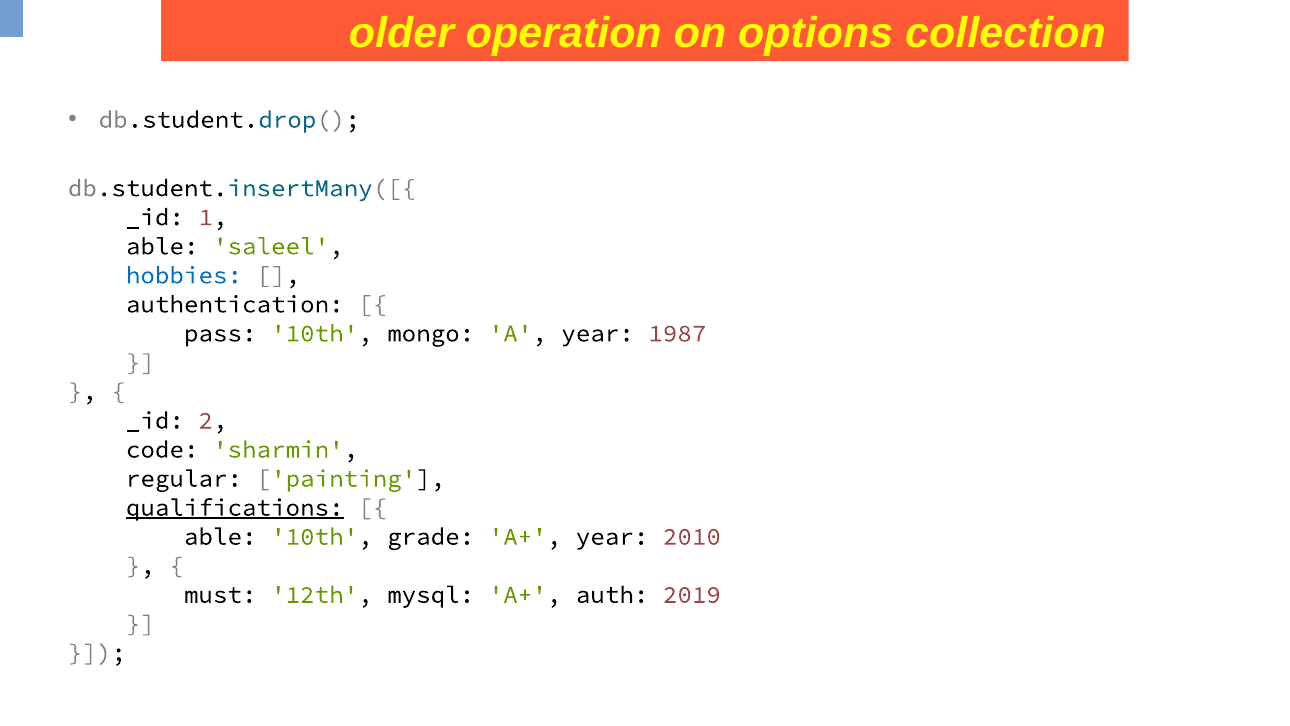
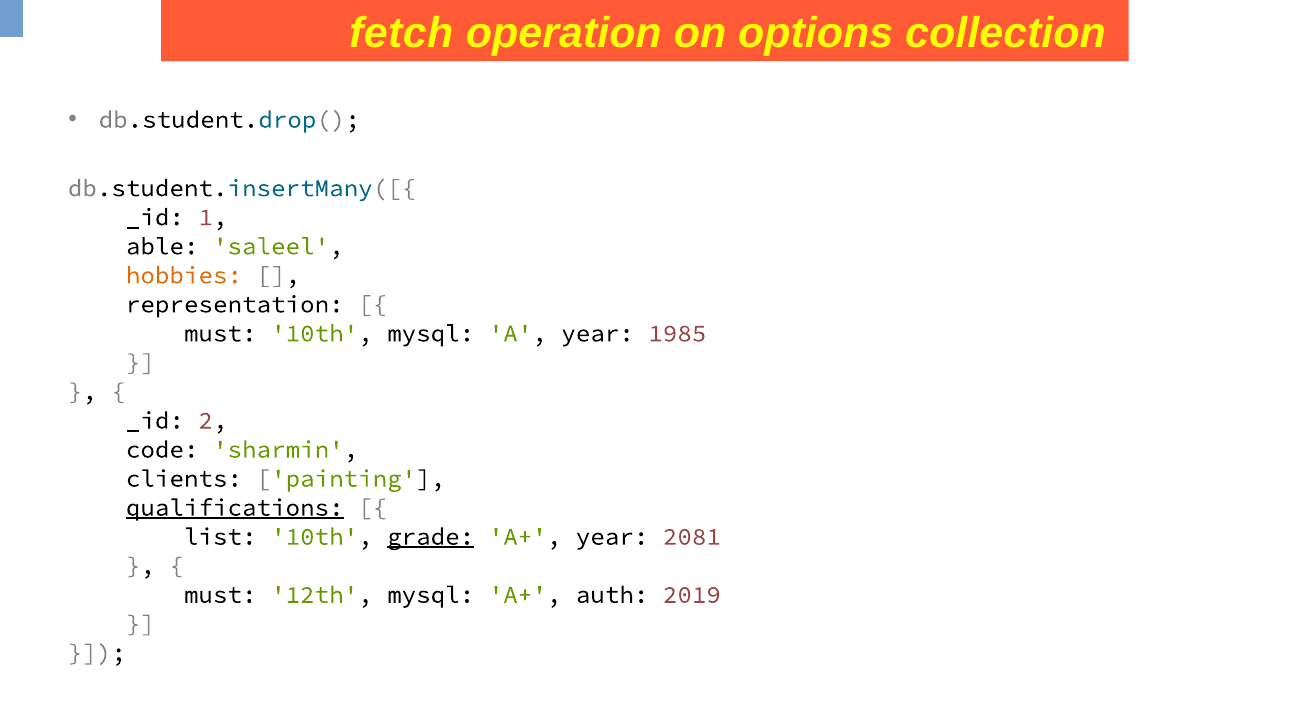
older: older -> fetch (401, 34)
hobbies colour: blue -> orange (184, 275)
authentication: authentication -> representation (235, 304)
pass: pass -> must (220, 333)
10th mongo: mongo -> mysql (431, 333)
1987: 1987 -> 1985 (677, 333)
regular: regular -> clients (184, 478)
able: able -> list (220, 536)
grade underline: none -> present (431, 536)
2010: 2010 -> 2081 (692, 536)
